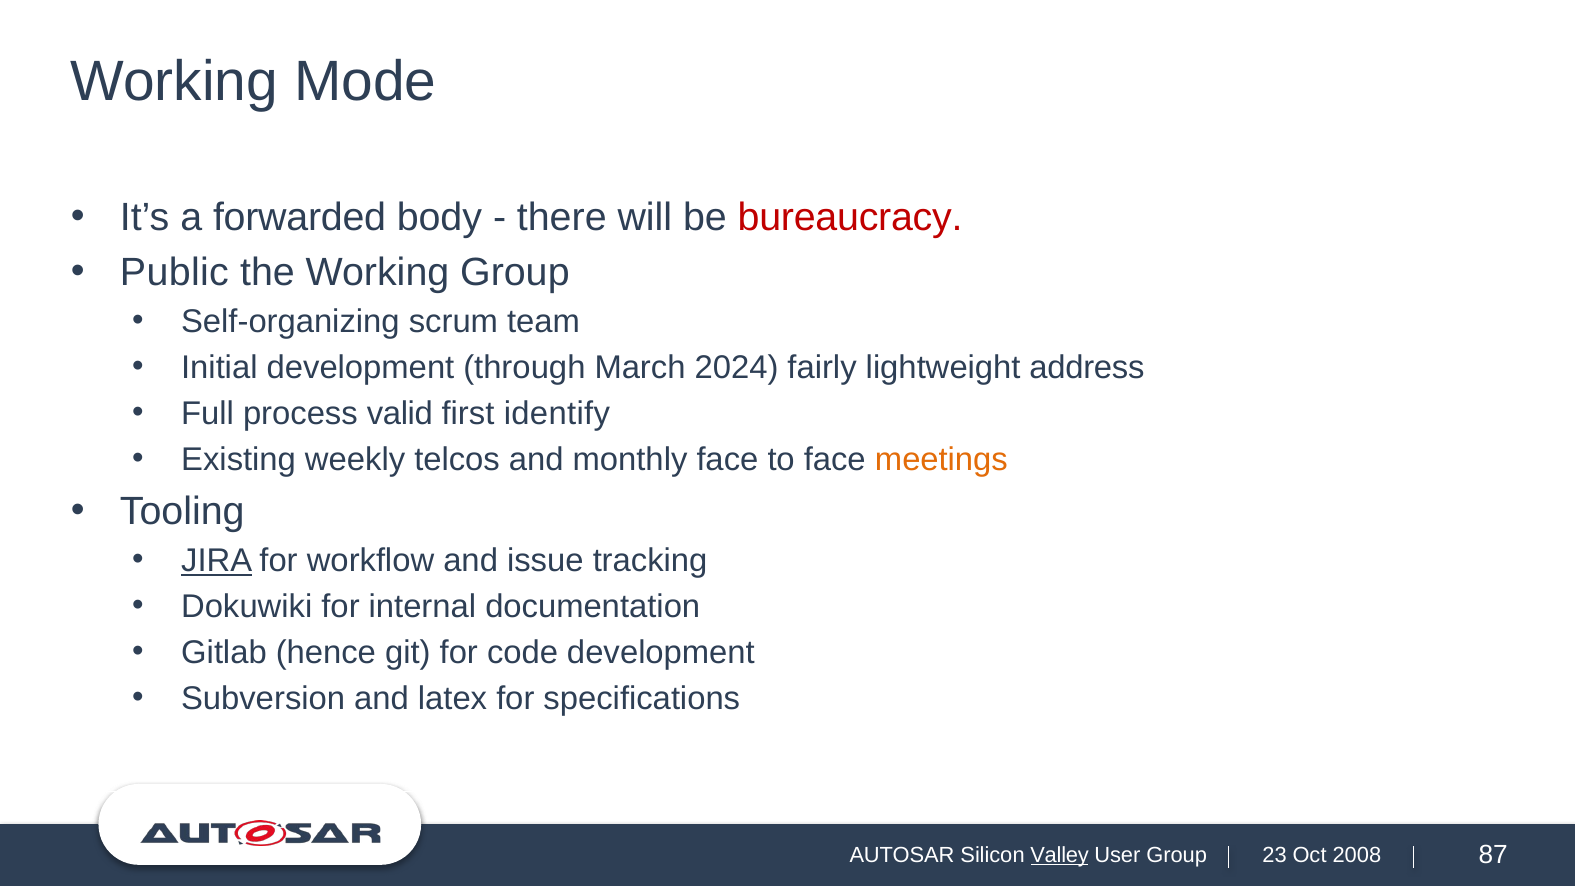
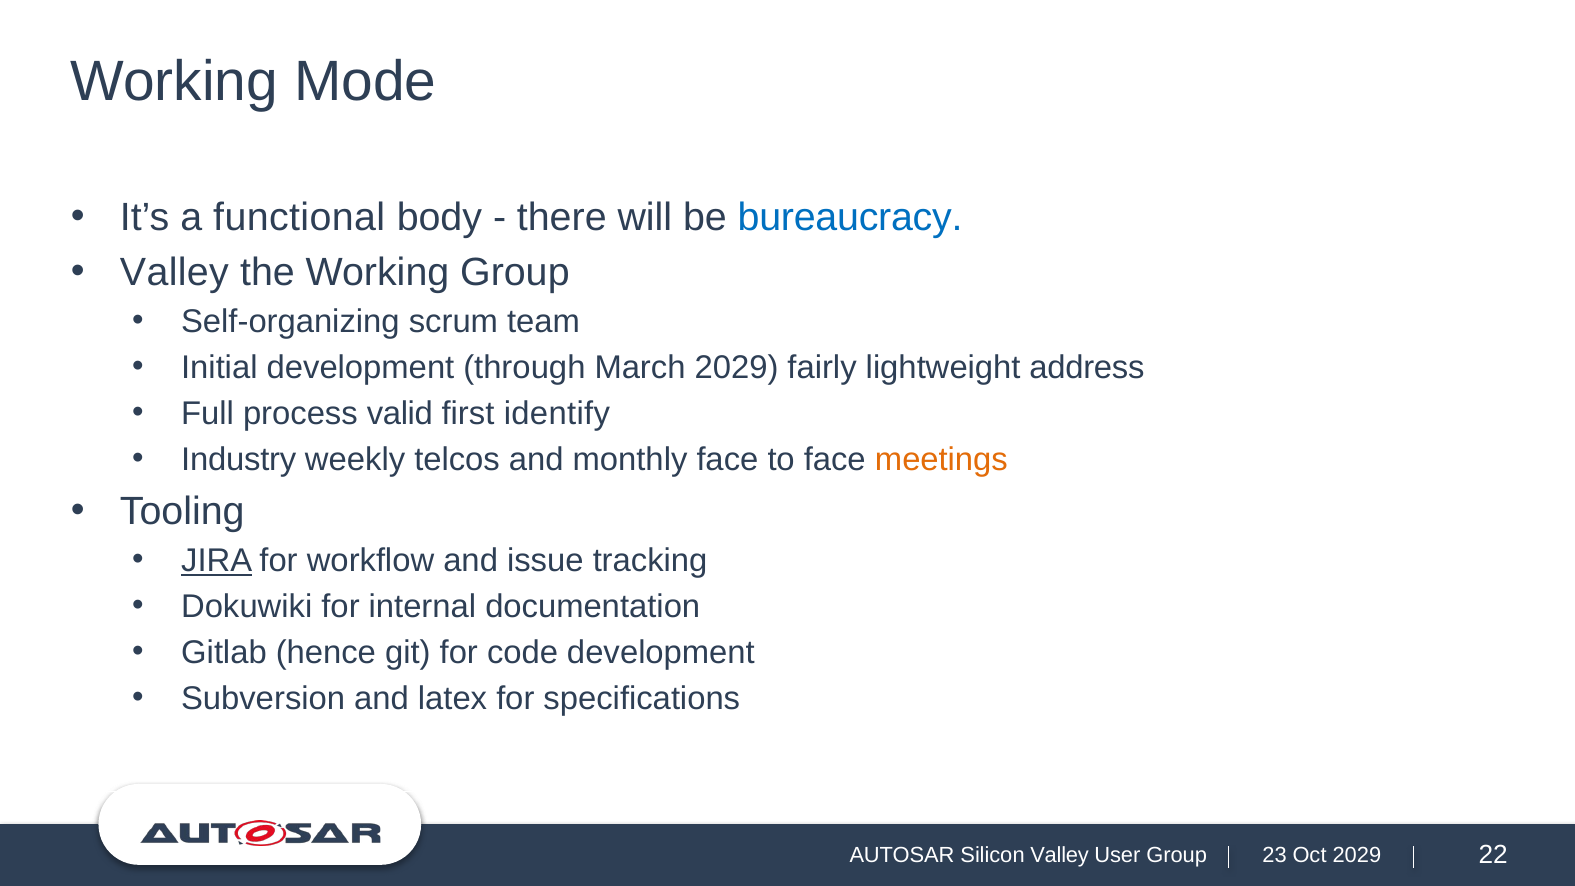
forwarded: forwarded -> functional (299, 217)
bureaucracy colour: red -> blue (850, 217)
Public: Public -> Valley (174, 273)
March 2024: 2024 -> 2029 (737, 368)
Existing: Existing -> Industry (239, 460)
Valley underline: present -> none (1060, 855)
Oct 2008: 2008 -> 2029 (1357, 855)
87: 87 -> 22 (1493, 855)
